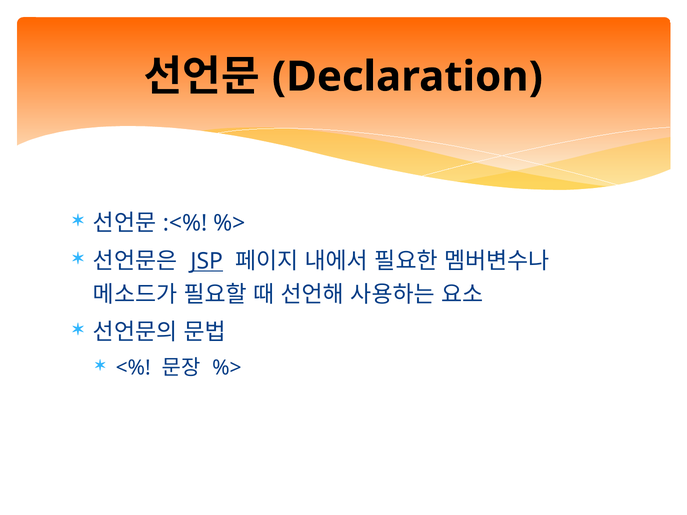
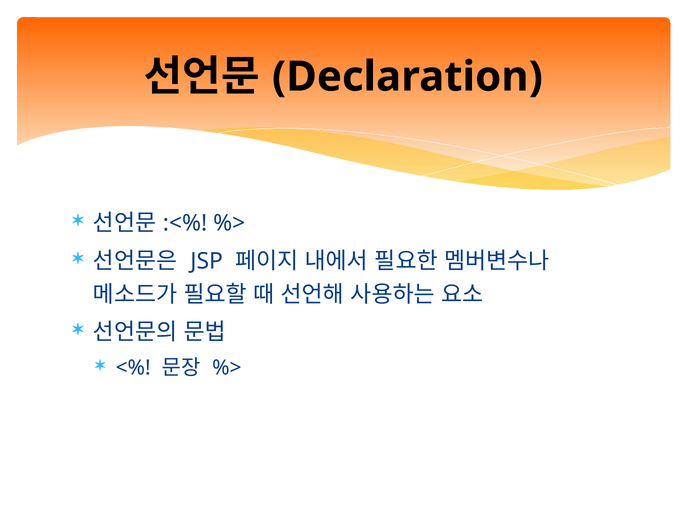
JSP underline: present -> none (207, 261)
